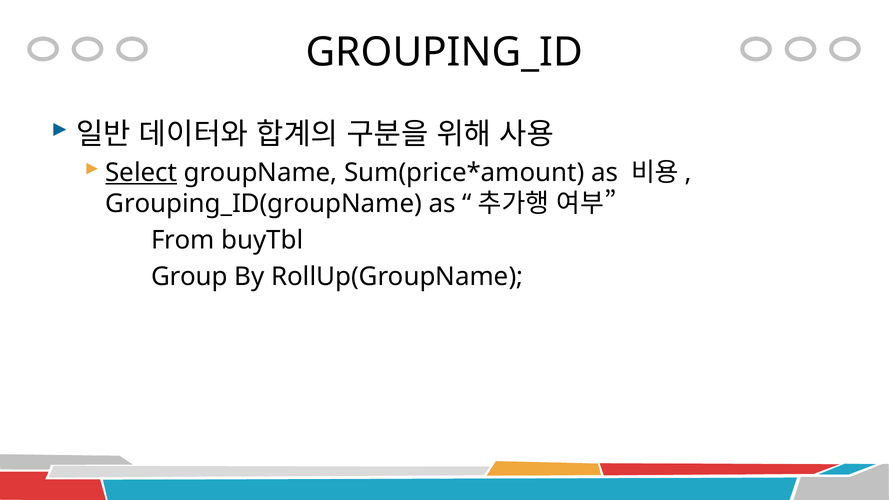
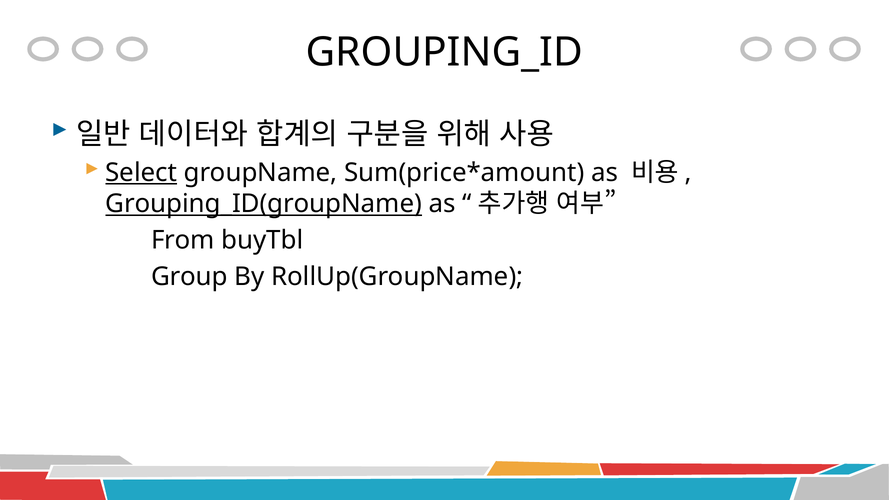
Grouping_ID(groupName underline: none -> present (264, 204)
